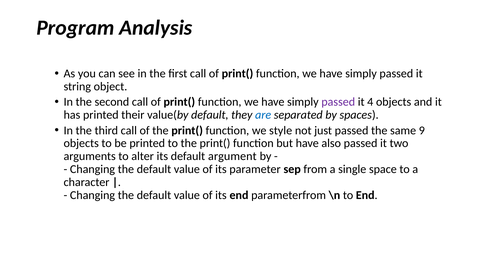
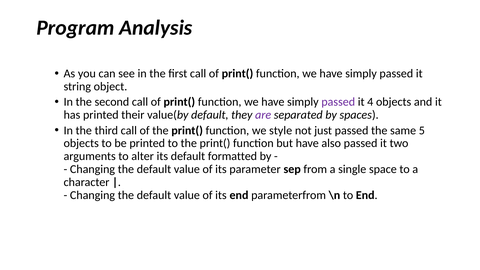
are colour: blue -> purple (263, 115)
9: 9 -> 5 (422, 130)
argument: argument -> formatted (232, 156)
